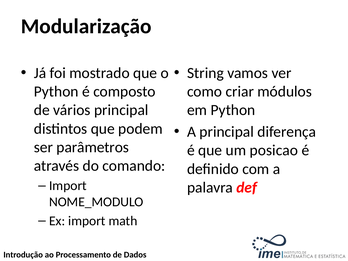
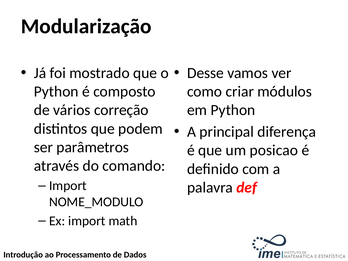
String: String -> Desse (205, 73)
vários principal: principal -> correção (121, 110)
